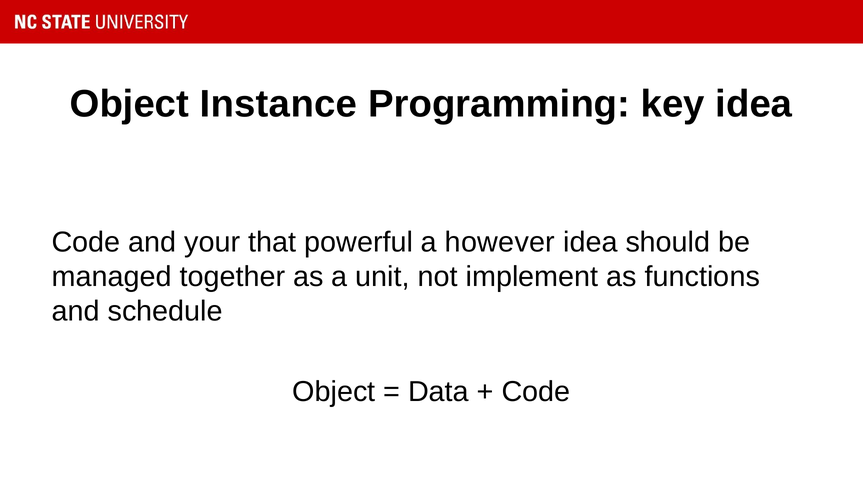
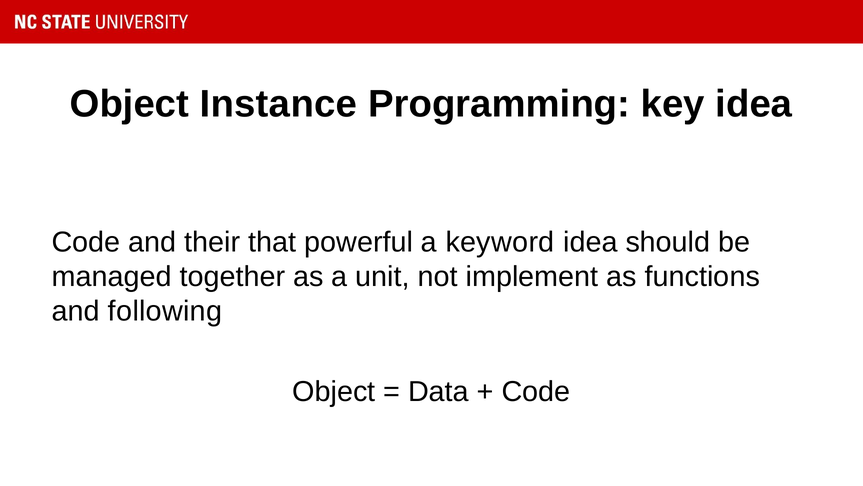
your: your -> their (212, 242)
however: however -> keyword (500, 242)
schedule: schedule -> following (165, 311)
